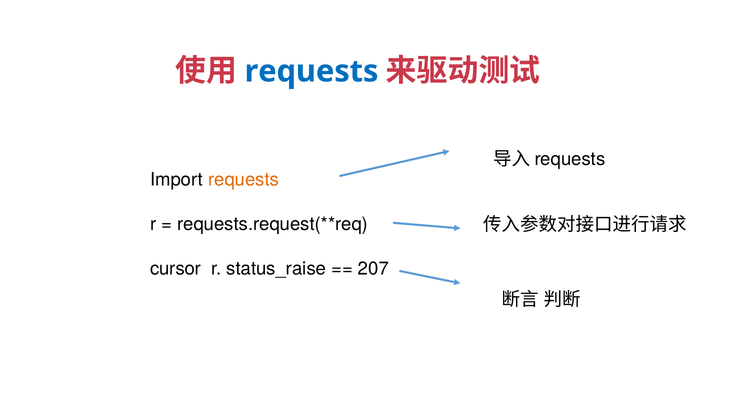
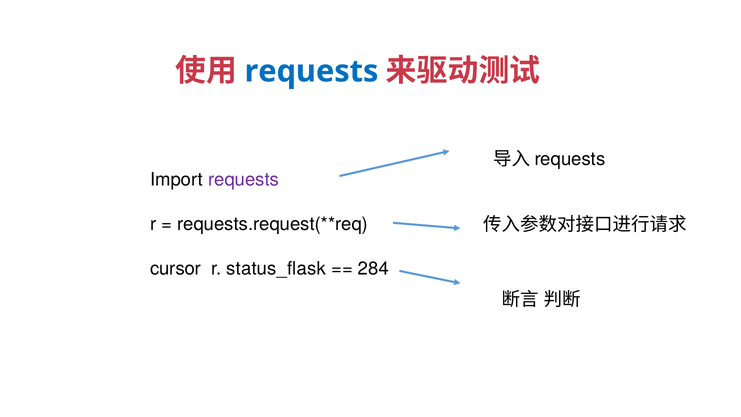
requests colour: orange -> purple (244, 180)
status_raise: status_raise -> status_flask (276, 268)
207: 207 -> 284 (373, 268)
